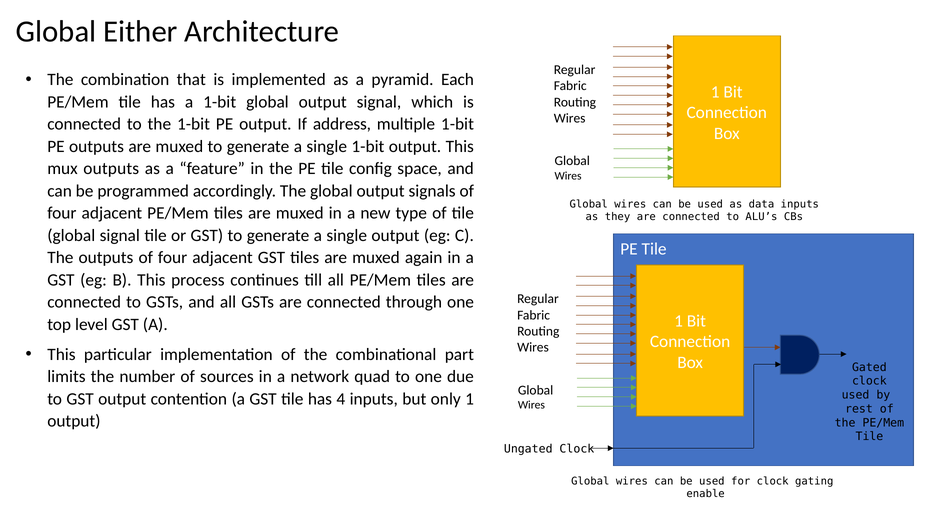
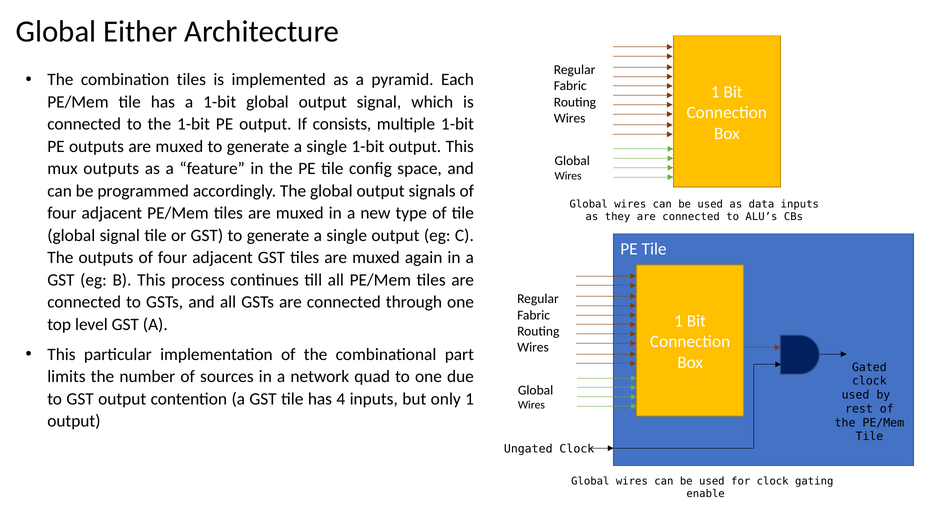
combination that: that -> tiles (191, 80)
address: address -> consists (342, 124)
